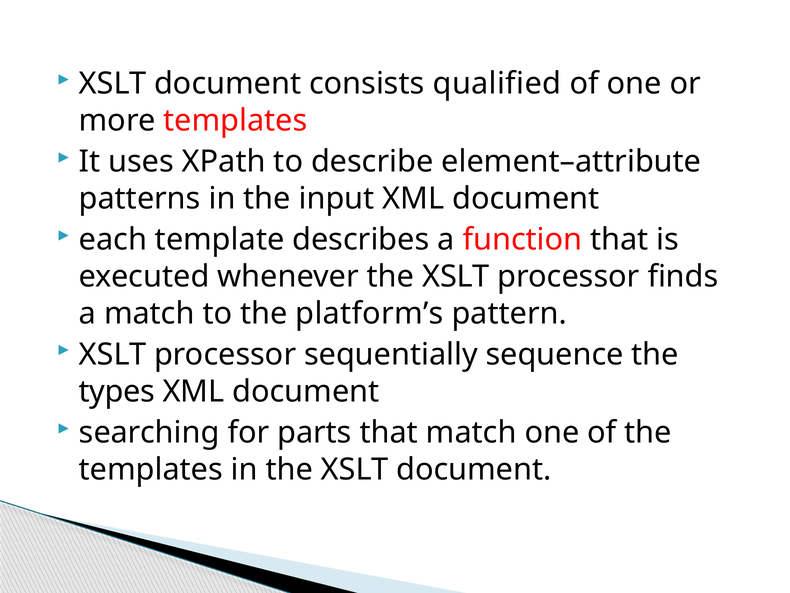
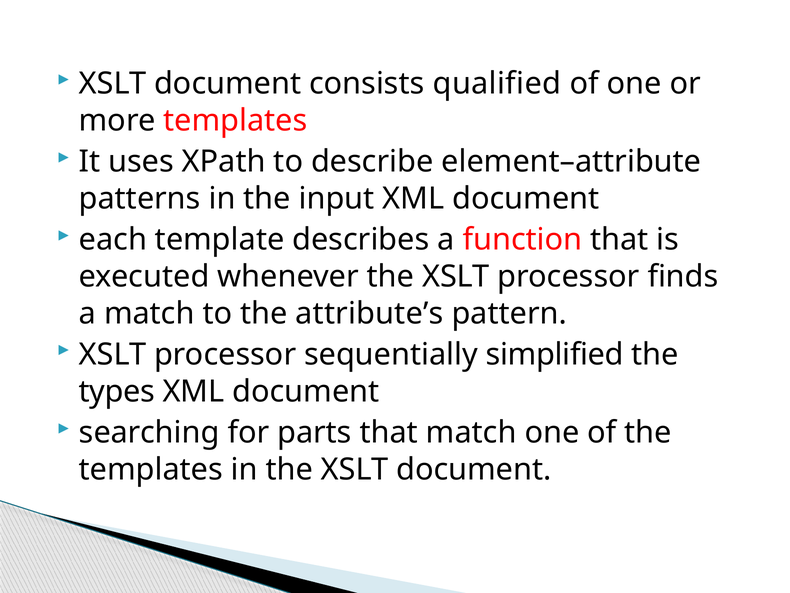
platform’s: platform’s -> attribute’s (369, 313)
sequence: sequence -> simplified (555, 354)
